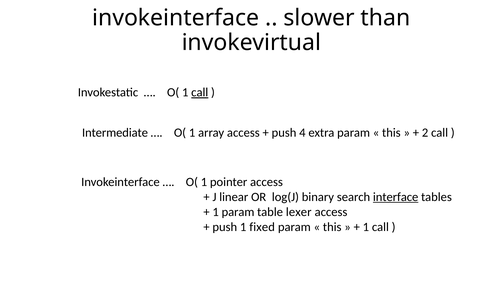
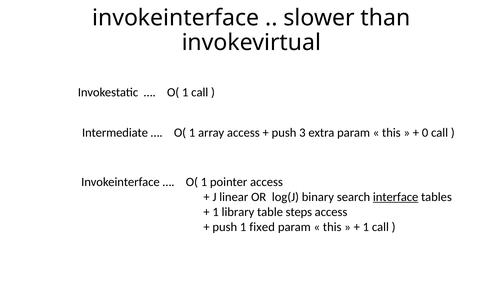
call underline: present -> none (200, 92)
4: 4 -> 3 (302, 133)
2: 2 -> 0 (425, 133)
1 param: param -> library (238, 212)
lexer: lexer -> steps (299, 212)
